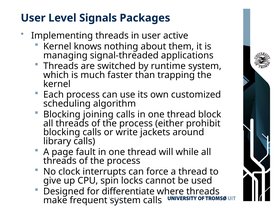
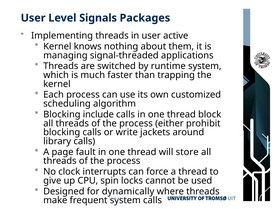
joining: joining -> include (98, 114)
while: while -> store (187, 152)
differentiate: differentiate -> dynamically (128, 191)
